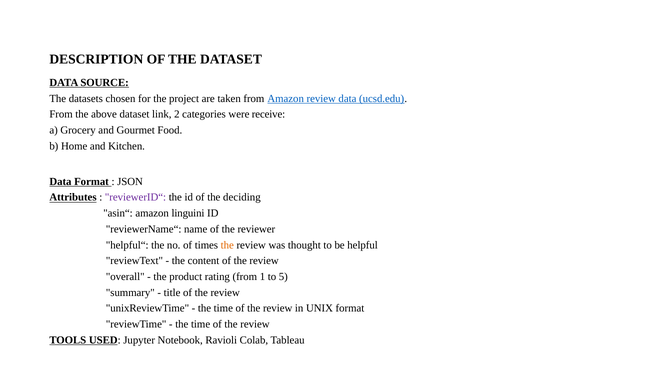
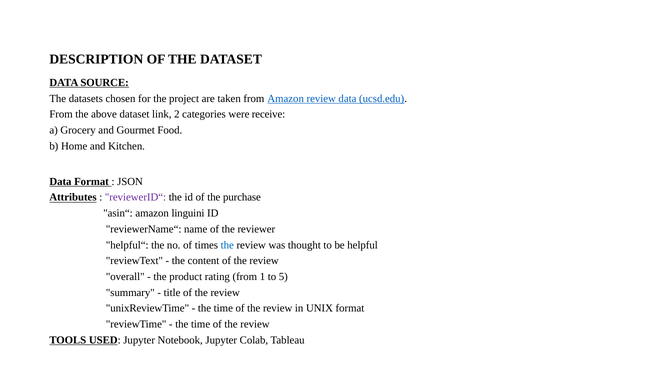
deciding: deciding -> purchase (242, 197)
the colour: orange -> blue (227, 245)
Notebook Ravioli: Ravioli -> Jupyter (221, 340)
